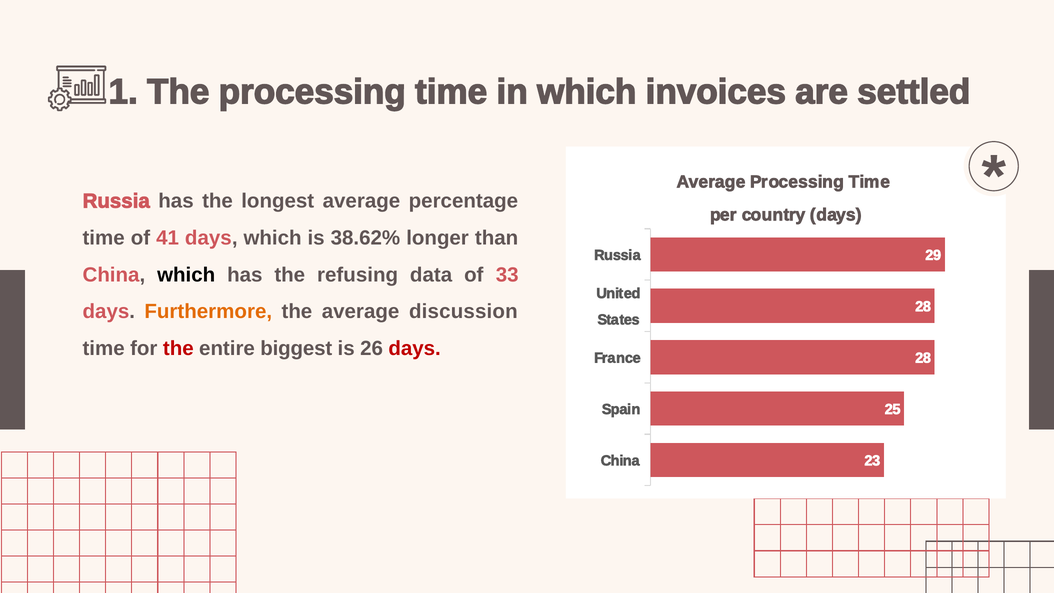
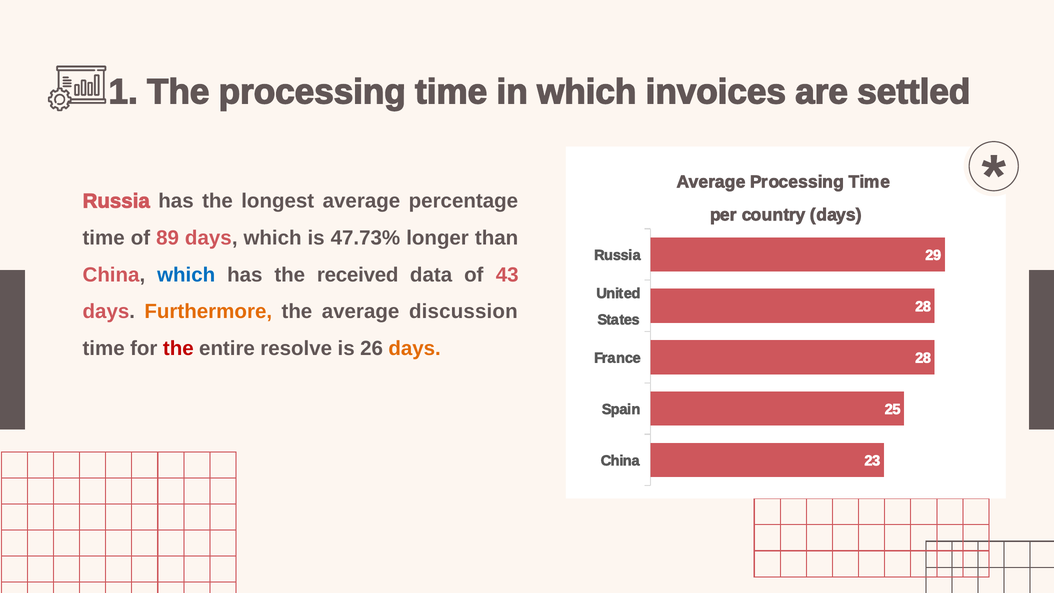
41: 41 -> 89 (168, 238)
38.62%: 38.62% -> 47.73% (365, 238)
which colour: black -> blue (186, 275)
refusing: refusing -> received (358, 275)
33: 33 -> 43 (507, 275)
biggest: biggest -> resolve (296, 348)
days colour: red -> orange (415, 348)
